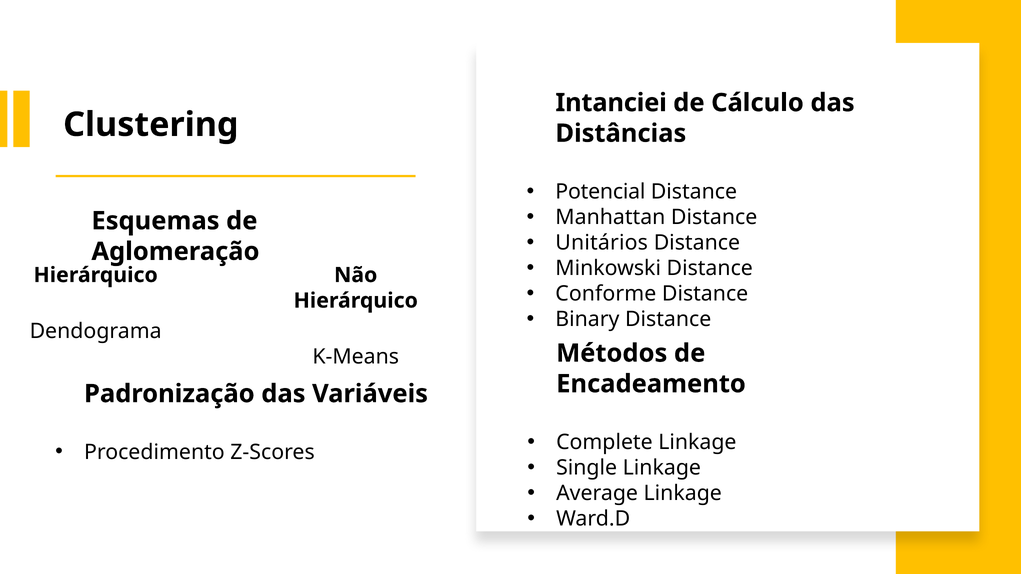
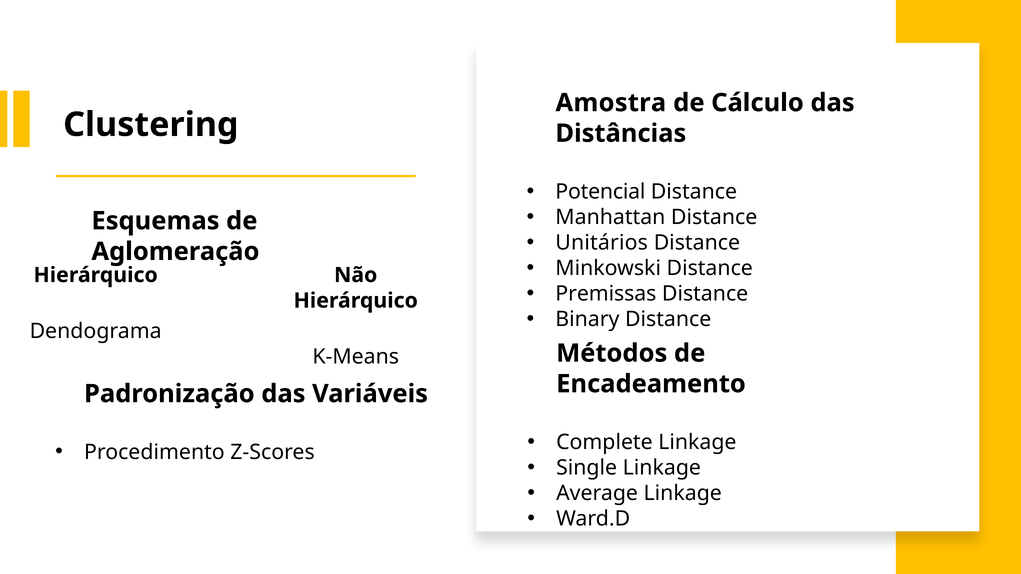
Intanciei: Intanciei -> Amostra (611, 103)
Conforme: Conforme -> Premissas (606, 294)
